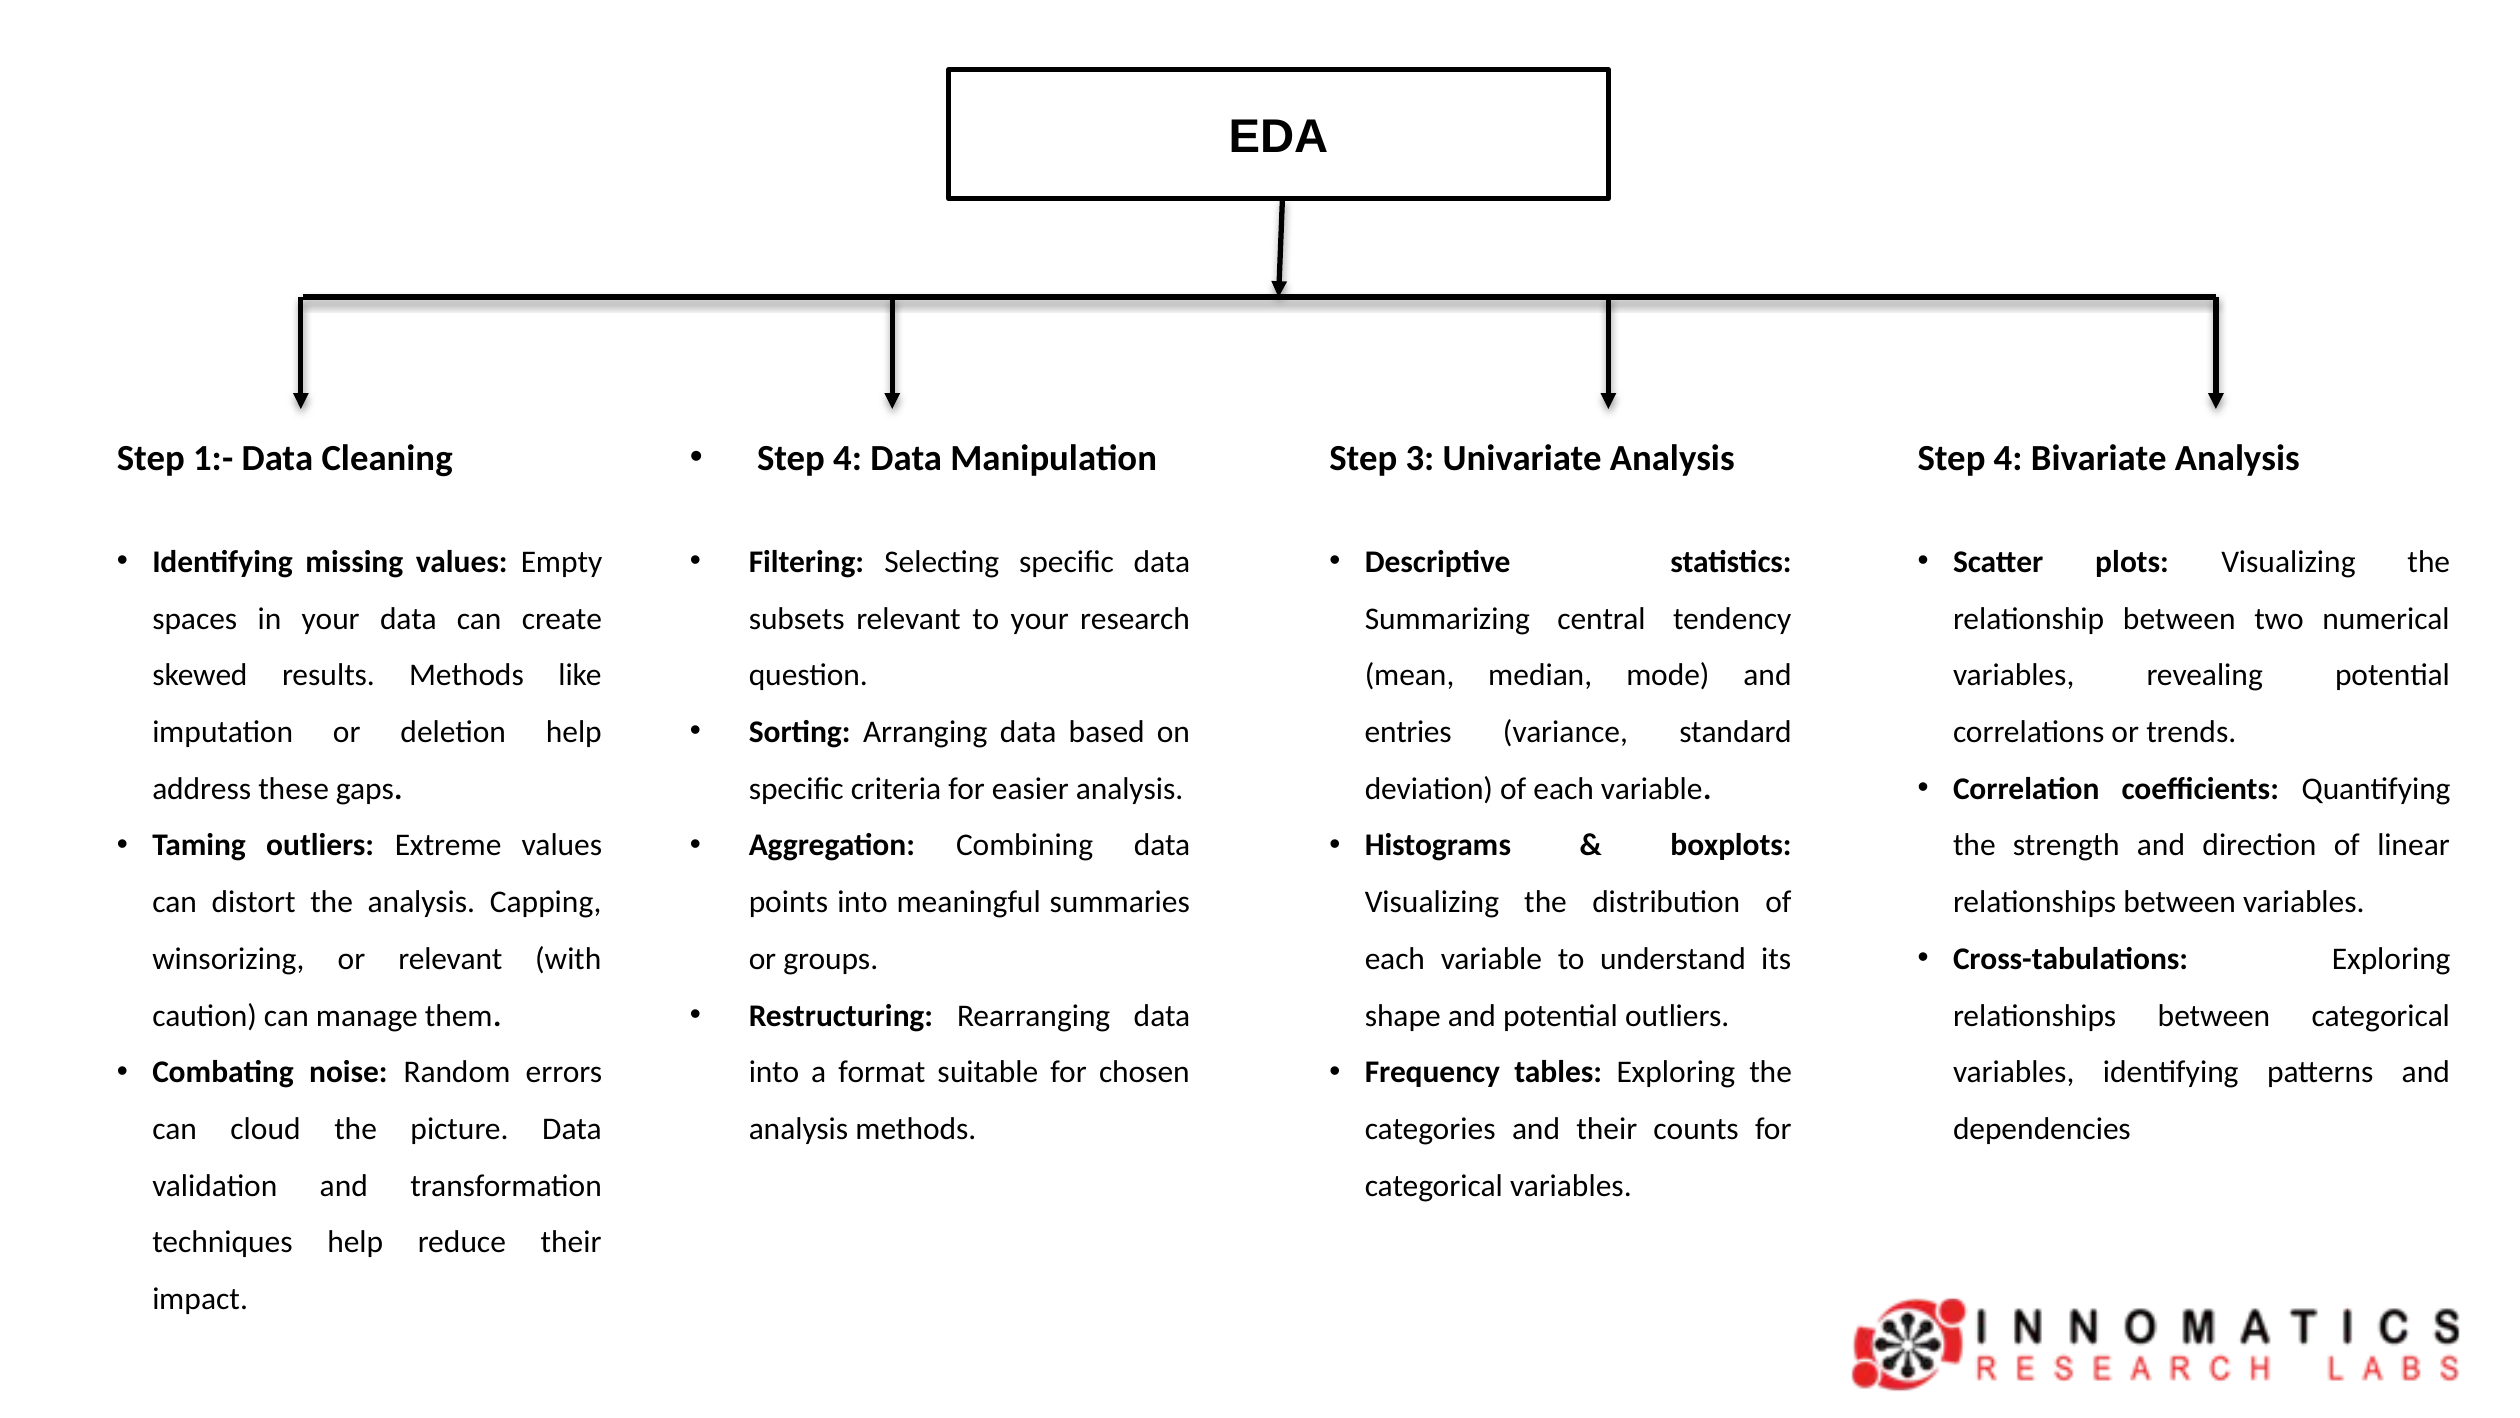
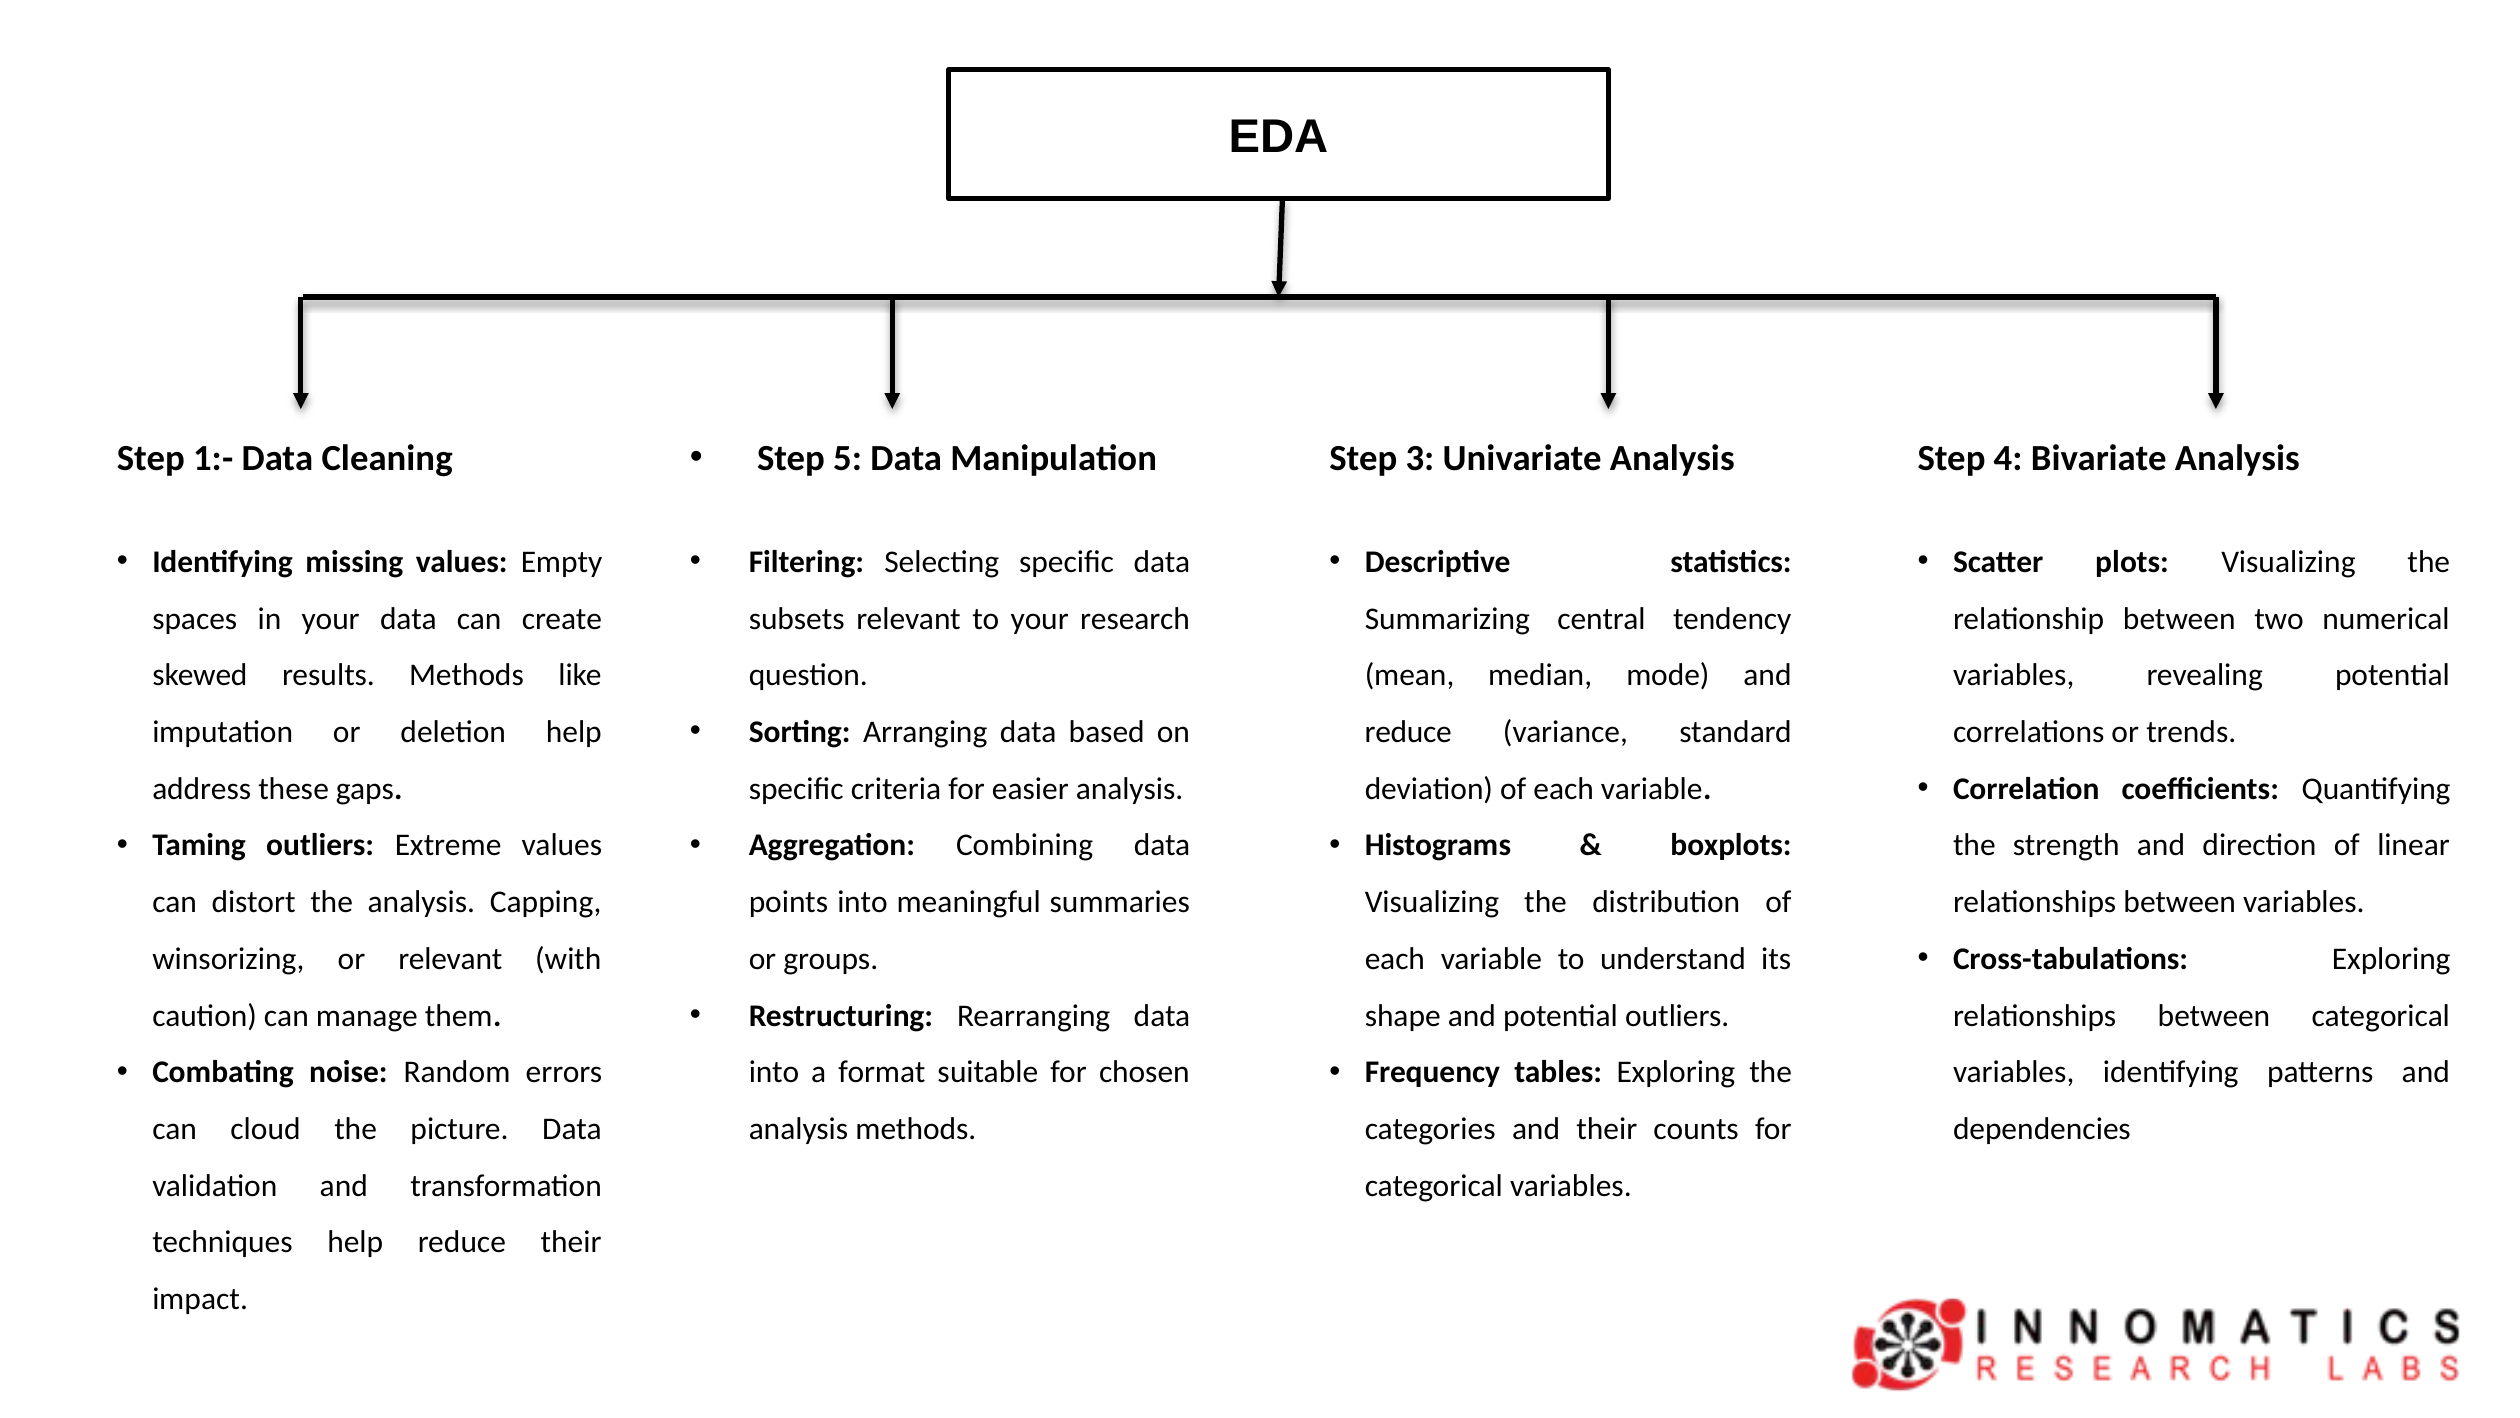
4: 4 -> 5 (848, 458)
entries: entries -> reduce (1408, 732)
